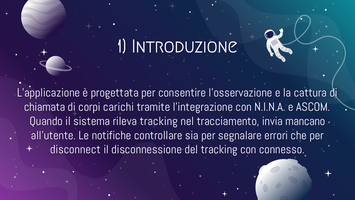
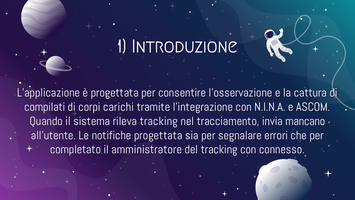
chiamata: chiamata -> compilati (45, 107)
notifiche controllare: controllare -> progettata (158, 135)
disconnect: disconnect -> completato (75, 149)
disconnessione: disconnessione -> amministratore (147, 149)
